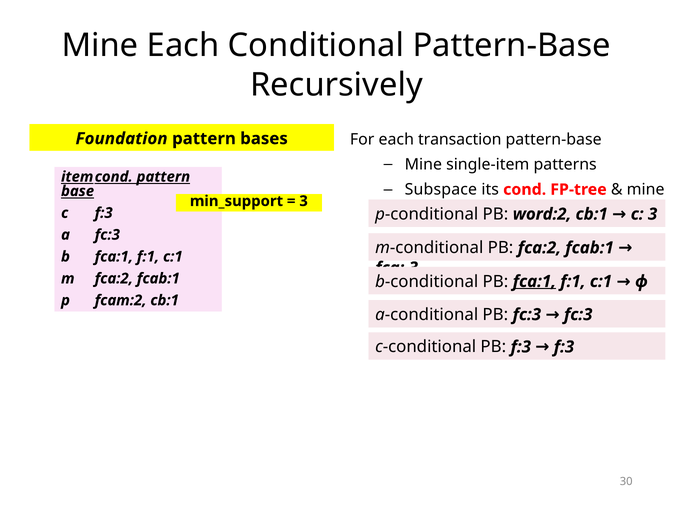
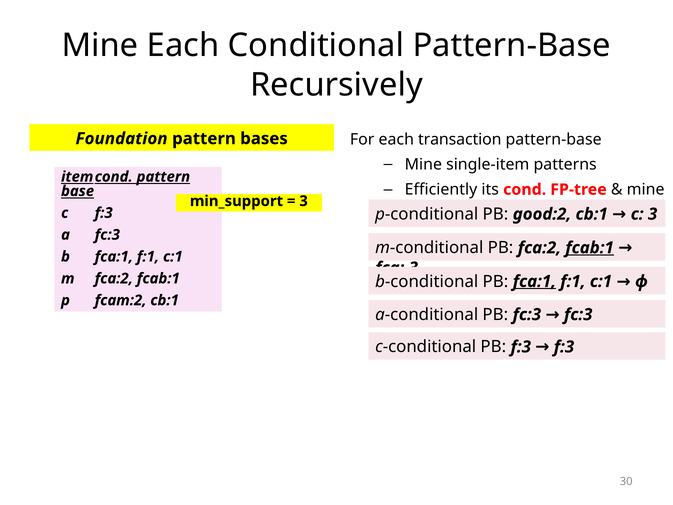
Subspace: Subspace -> Efficiently (441, 189)
word:2: word:2 -> good:2 (542, 214)
fcab:1 underline: none -> present (590, 248)
